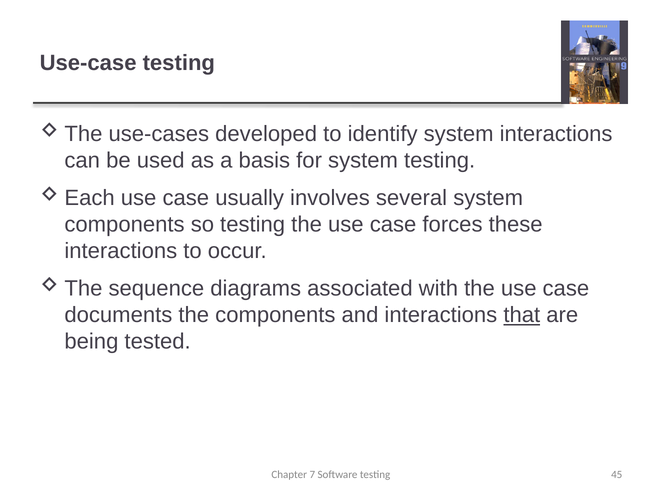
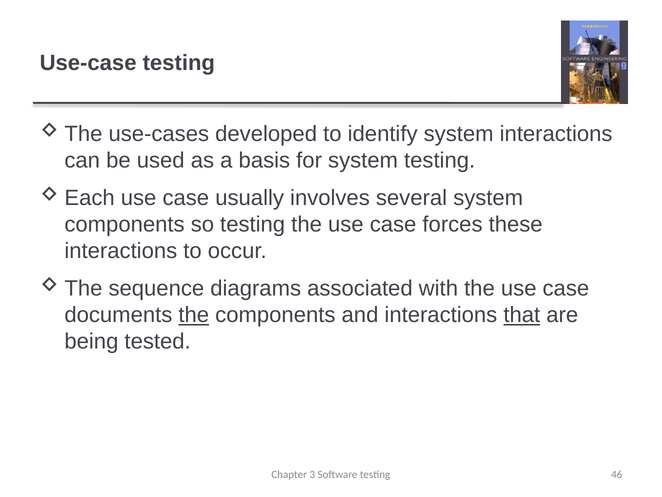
the underline: none -> present (194, 315)
7: 7 -> 3 (312, 474)
45: 45 -> 46 (617, 474)
